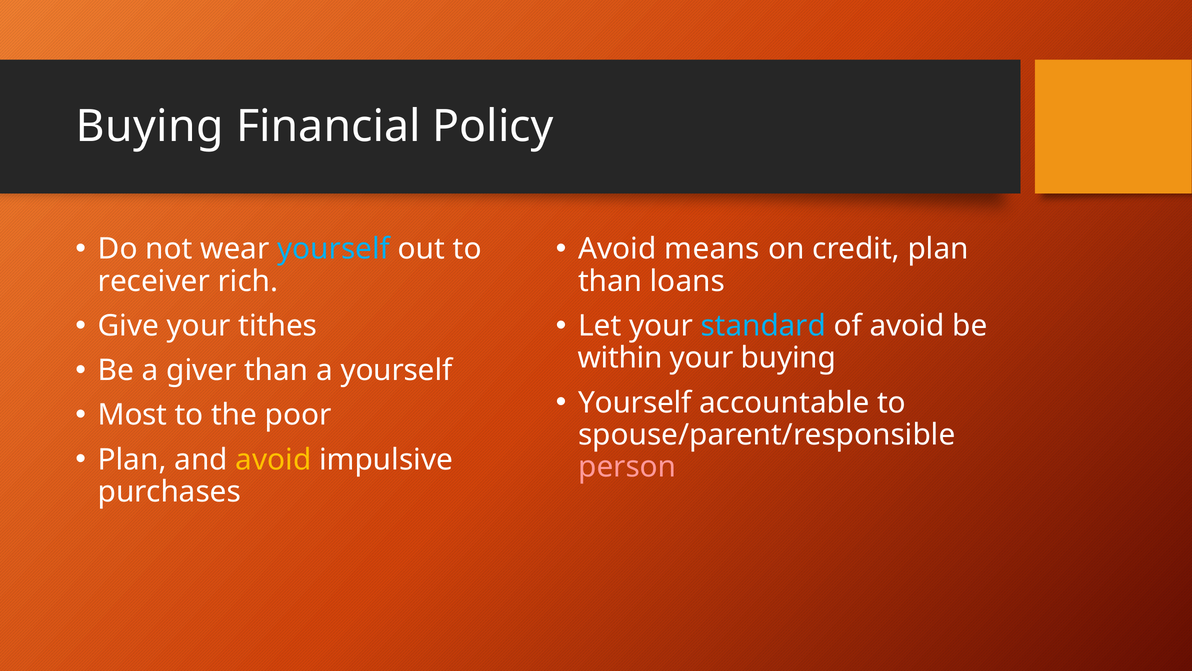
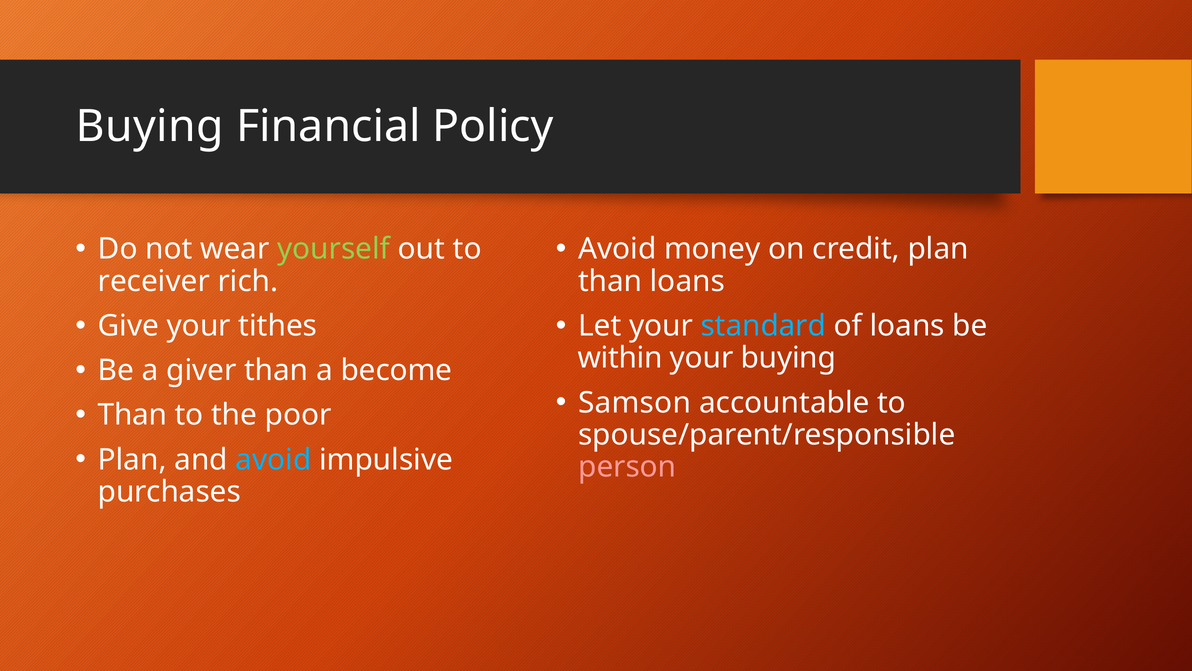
yourself colour: light blue -> light green (334, 249)
means: means -> money (712, 249)
of avoid: avoid -> loans (907, 326)
a yourself: yourself -> become (396, 370)
Yourself: Yourself -> Samson (635, 402)
Most: Most -> Than (133, 415)
avoid colour: yellow -> light blue (273, 459)
